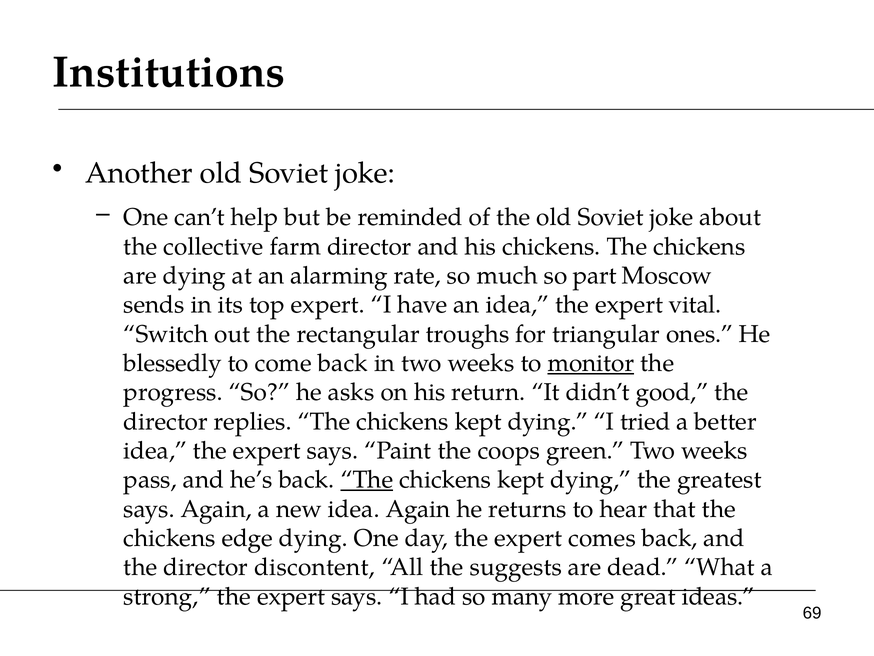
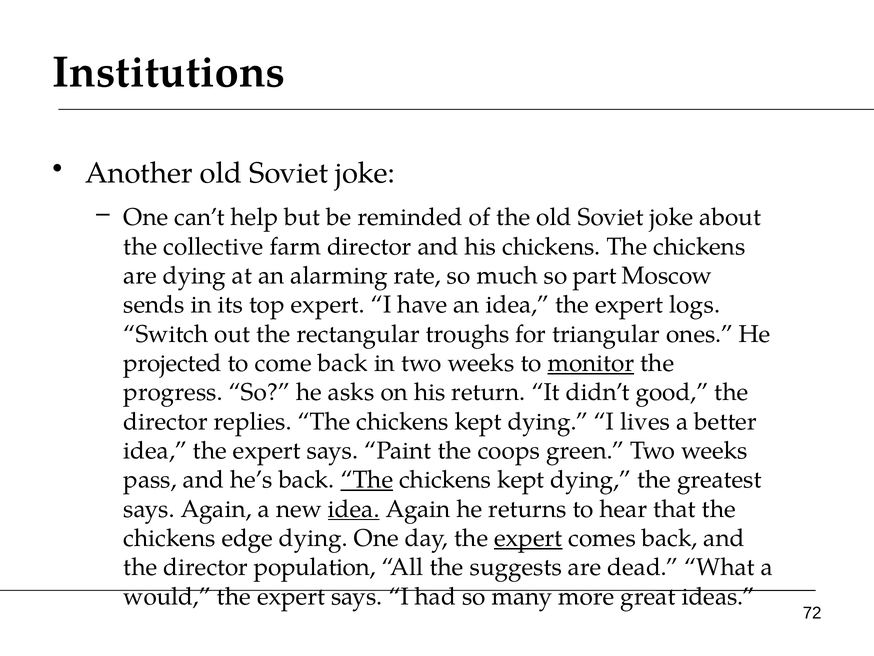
vital: vital -> logs (695, 305)
blessedly: blessedly -> projected (173, 363)
tried: tried -> lives (645, 421)
idea underline: none -> present (354, 509)
expert underline: none -> present (528, 538)
discontent: discontent -> population (315, 567)
strong: strong -> would (167, 596)
69: 69 -> 72 (812, 613)
